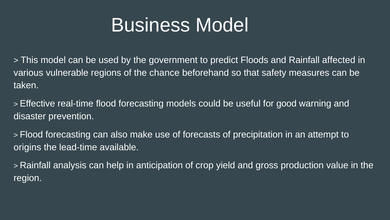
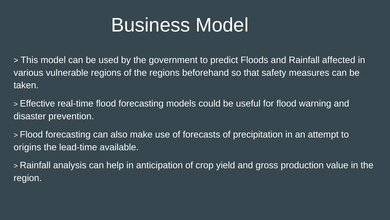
the chance: chance -> regions (165, 73)
for good: good -> flood (286, 103)
